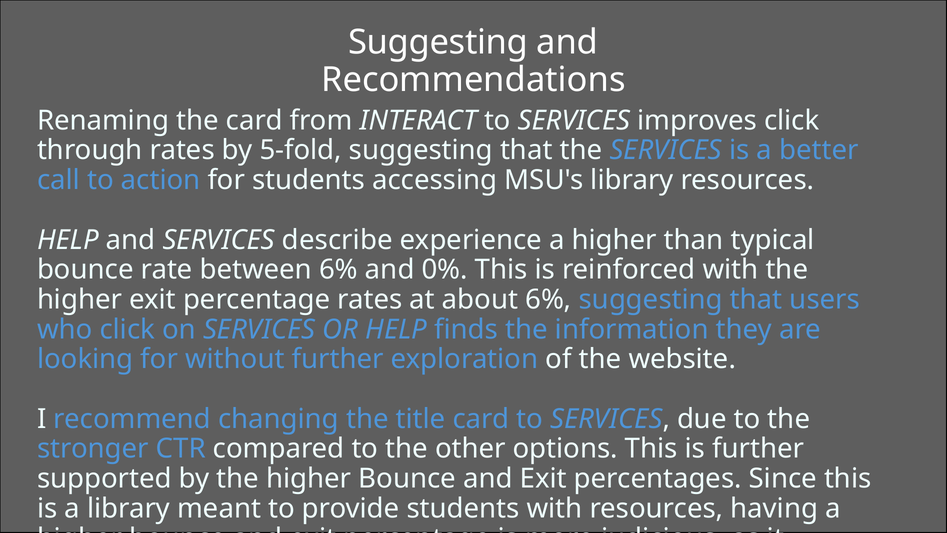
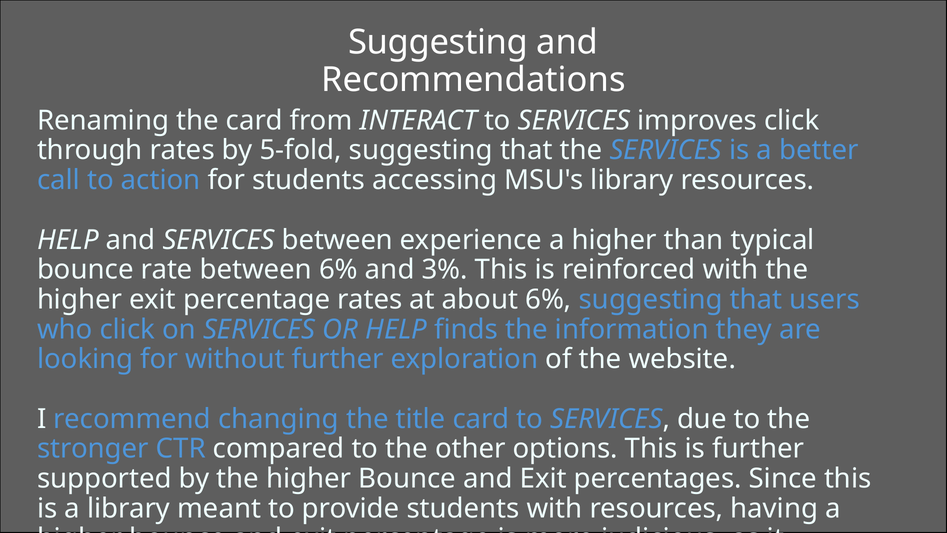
SERVICES describe: describe -> between (338, 240)
0%: 0% -> 3% (445, 270)
